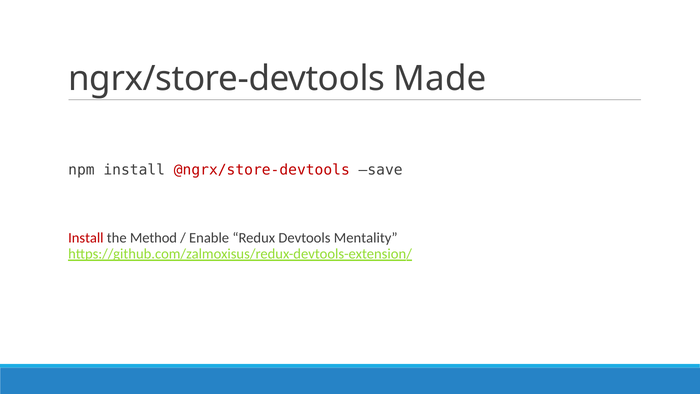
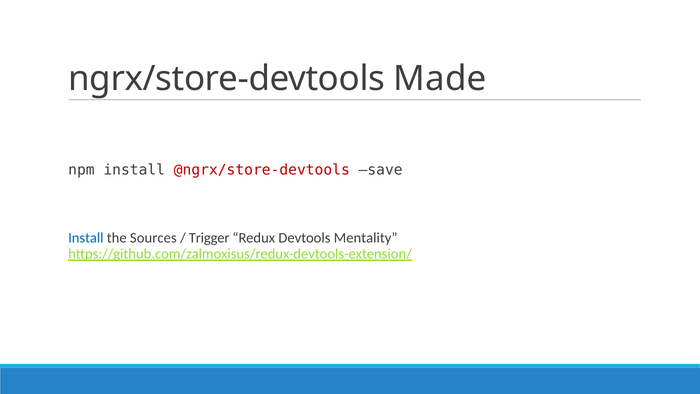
Install colour: red -> blue (86, 238)
Method: Method -> Sources (153, 238)
Enable: Enable -> Trigger (209, 238)
